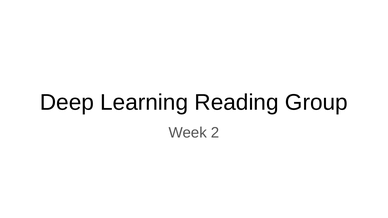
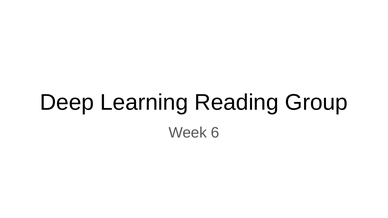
2: 2 -> 6 (215, 133)
